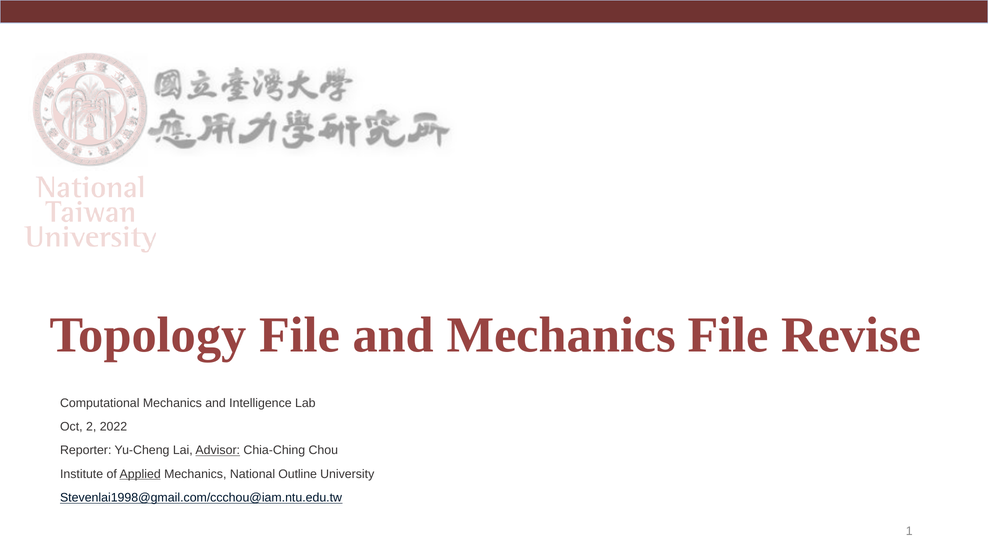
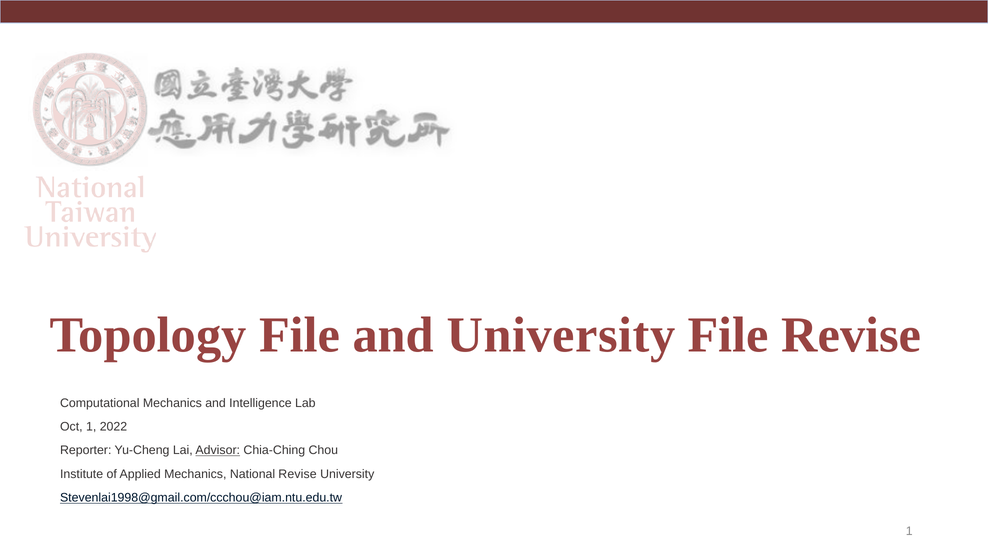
and Mechanics: Mechanics -> University (561, 335)
Oct 2: 2 -> 1 (91, 427)
Applied underline: present -> none (140, 474)
National Outline: Outline -> Revise (298, 474)
